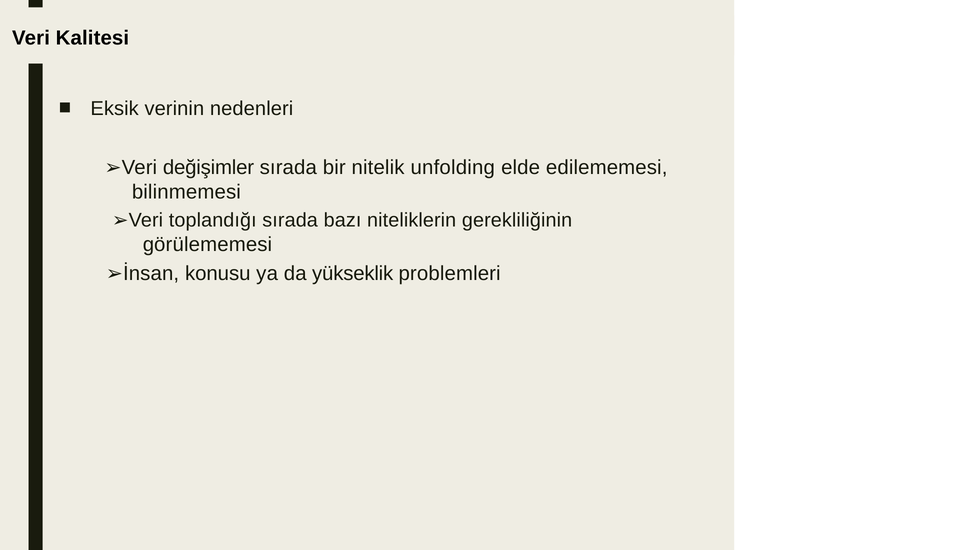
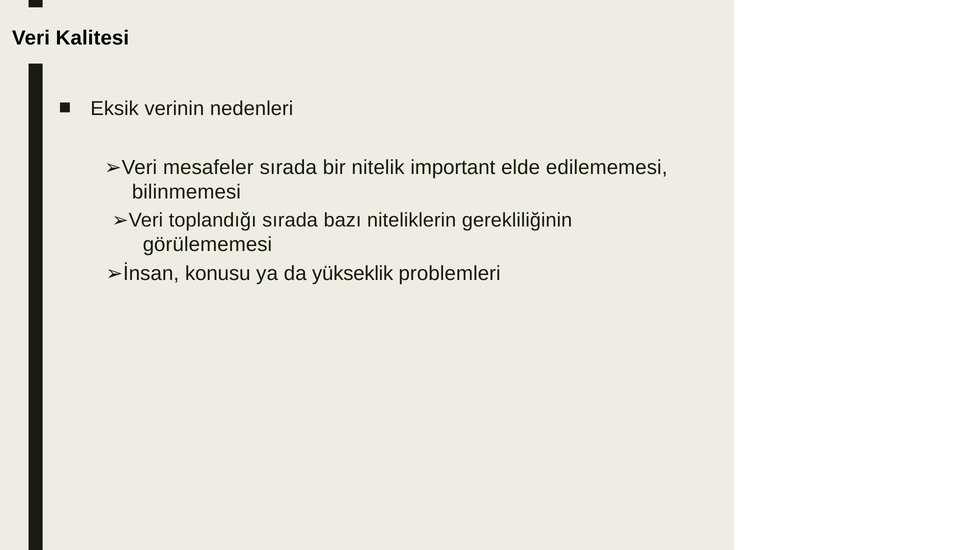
değişimler: değişimler -> mesafeler (208, 168)
unfolding: unfolding -> important (453, 168)
